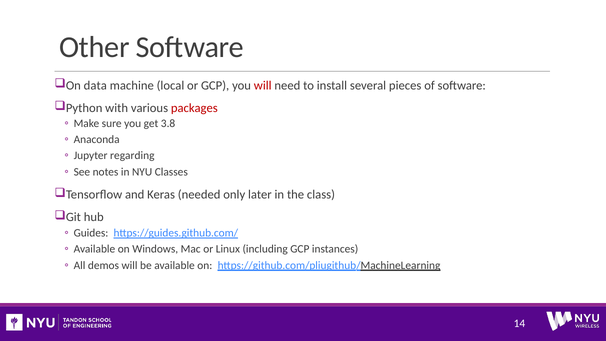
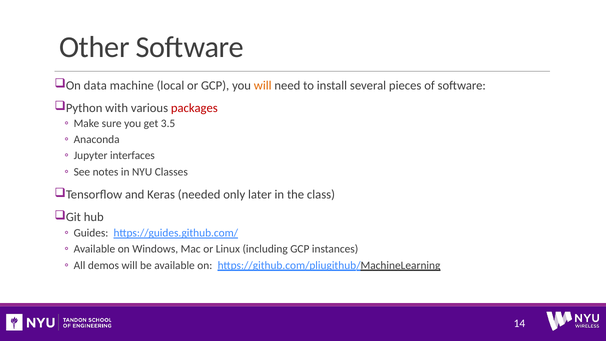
will colour: red -> orange (263, 86)
3.8: 3.8 -> 3.5 (168, 124)
regarding: regarding -> interfaces (132, 156)
